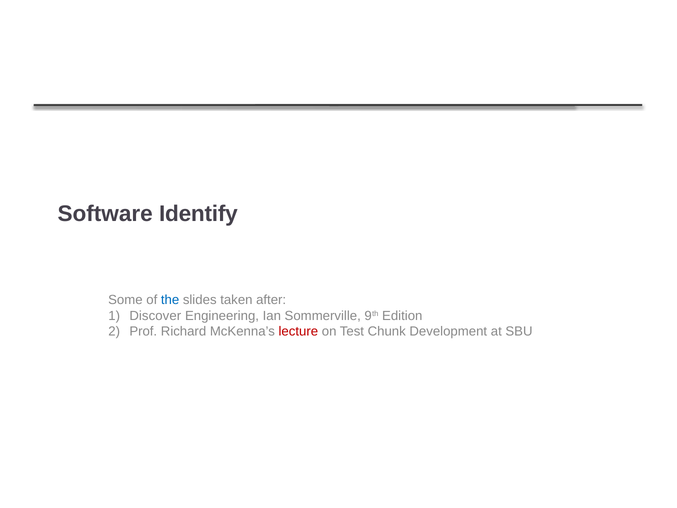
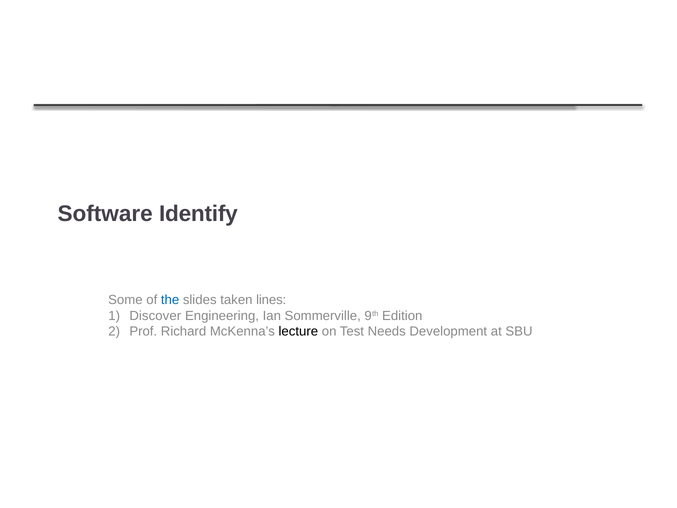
after: after -> lines (271, 300)
lecture colour: red -> black (298, 331)
Chunk: Chunk -> Needs (387, 331)
